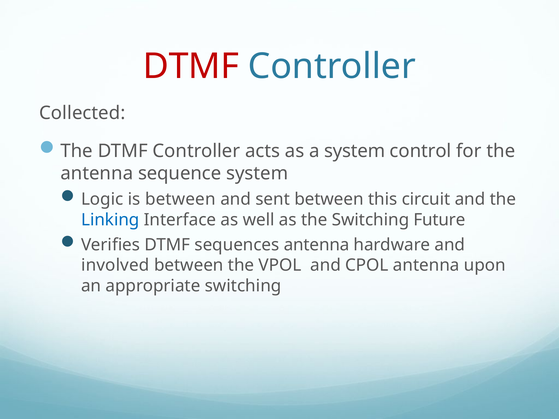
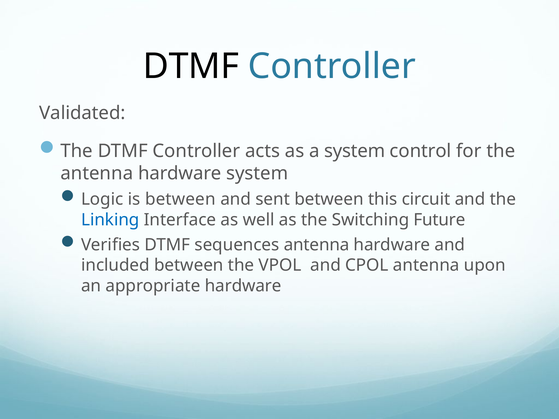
DTMF colour: red -> black (191, 67)
Collected: Collected -> Validated (82, 113)
sequence: sequence -> hardware (180, 173)
involved: involved -> included (115, 265)
appropriate switching: switching -> hardware (243, 286)
